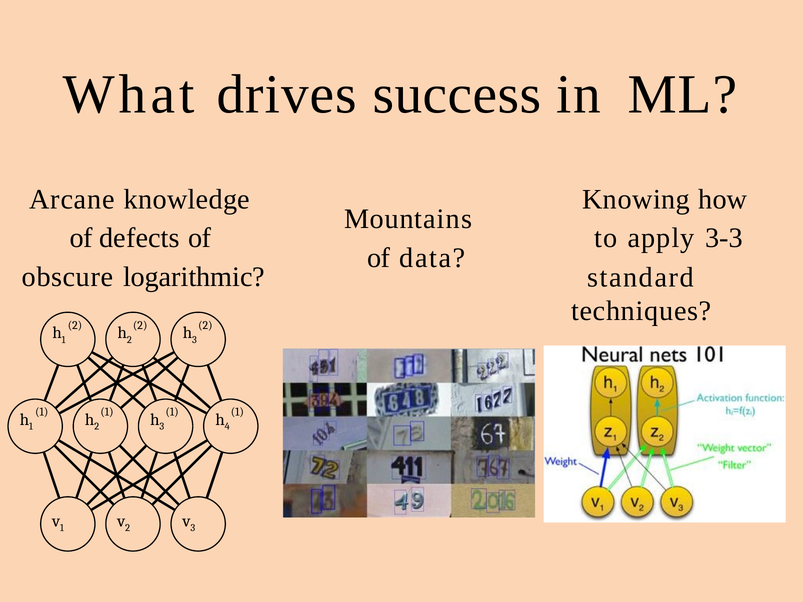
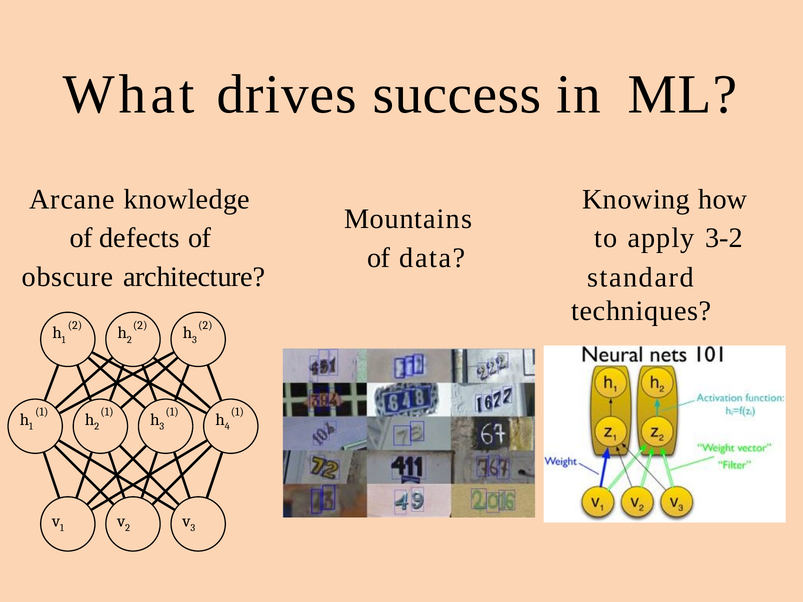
3-3: 3-3 -> 3-2 (724, 238)
logarithmic: logarithmic -> architecture (194, 277)
